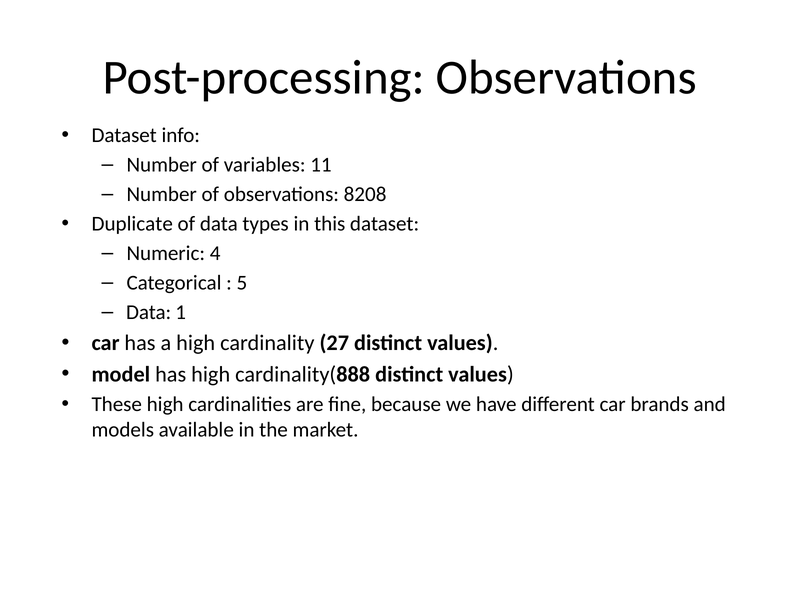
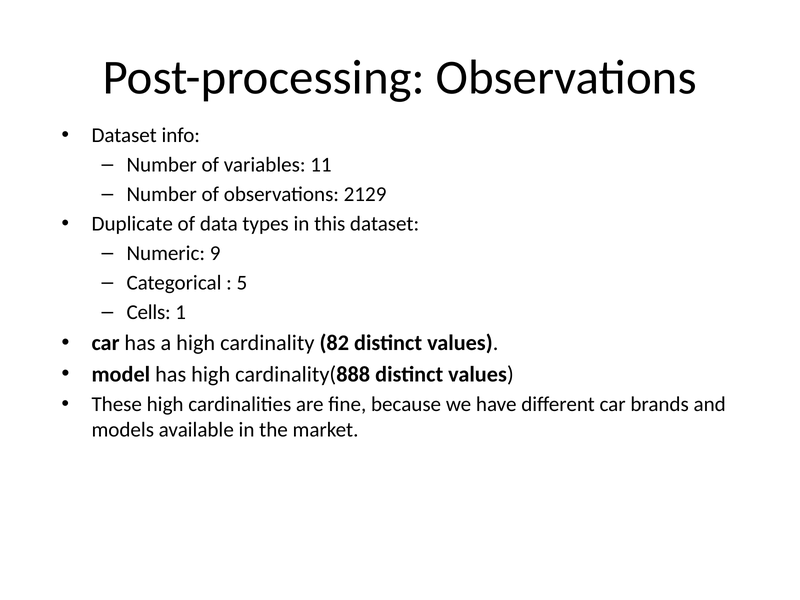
8208: 8208 -> 2129 (365, 194)
4: 4 -> 9 (215, 253)
Data: Data -> Cells (149, 312)
27: 27 -> 82 (334, 343)
